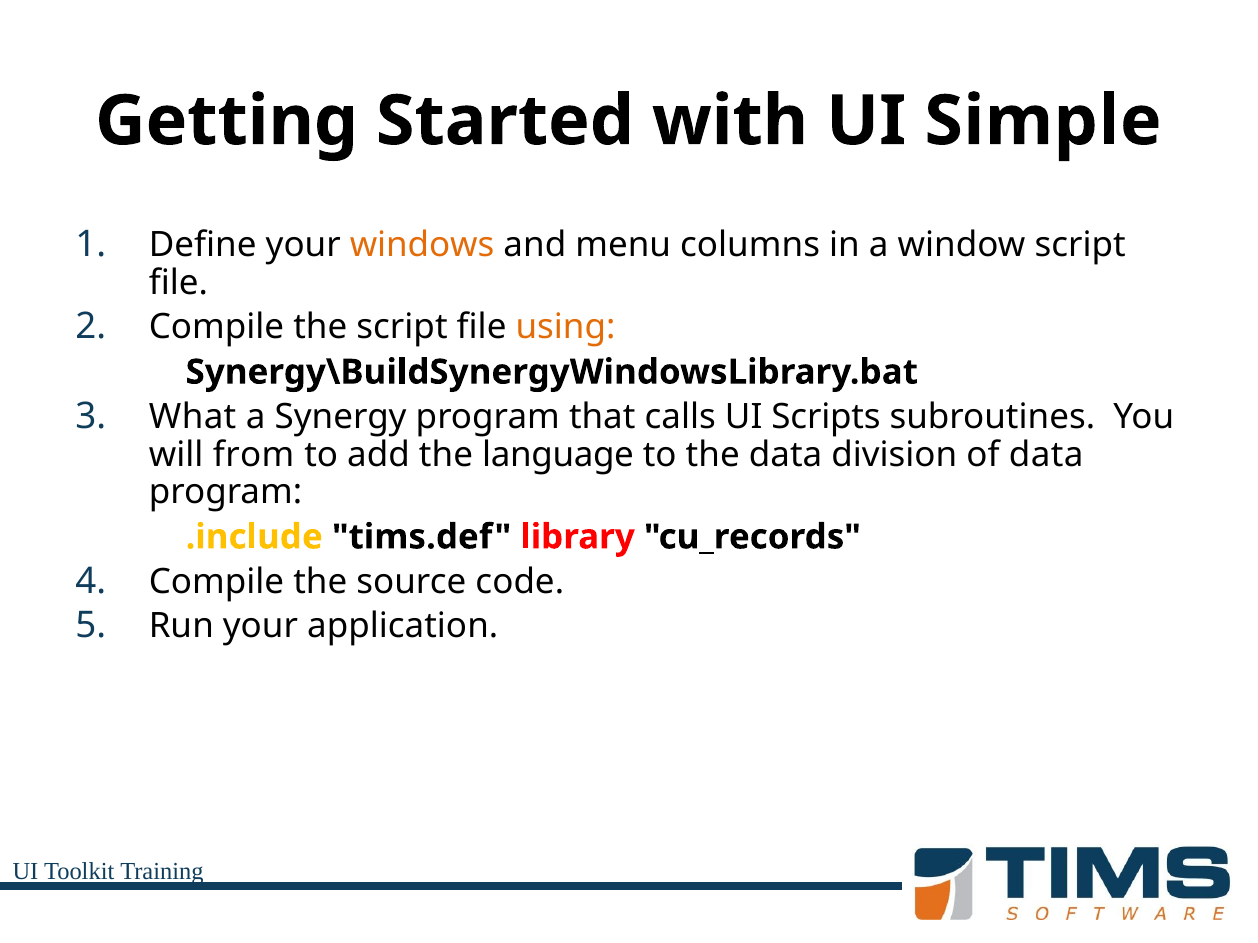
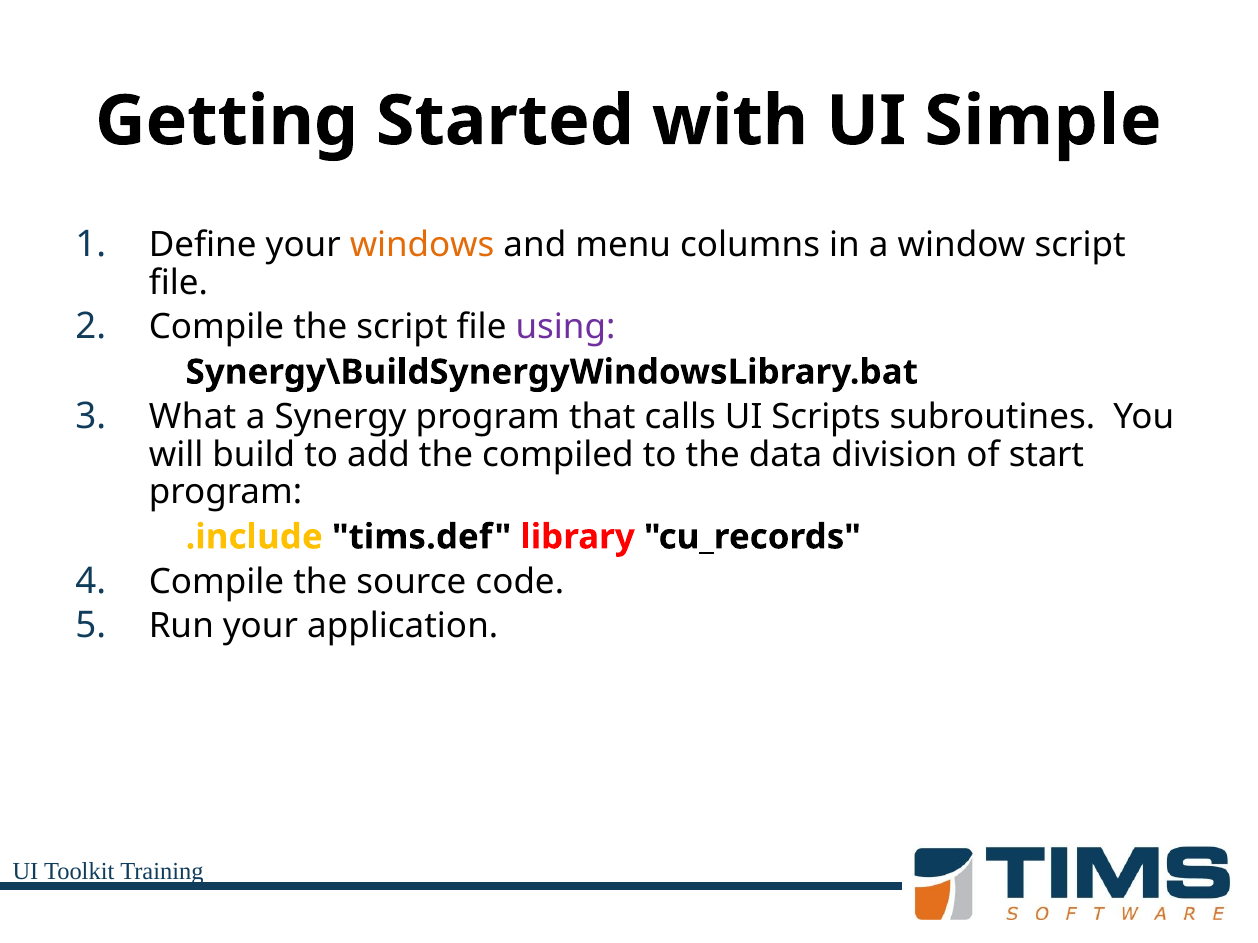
using colour: orange -> purple (566, 328)
from: from -> build (254, 455)
language: language -> compiled (558, 455)
of data: data -> start (1046, 455)
